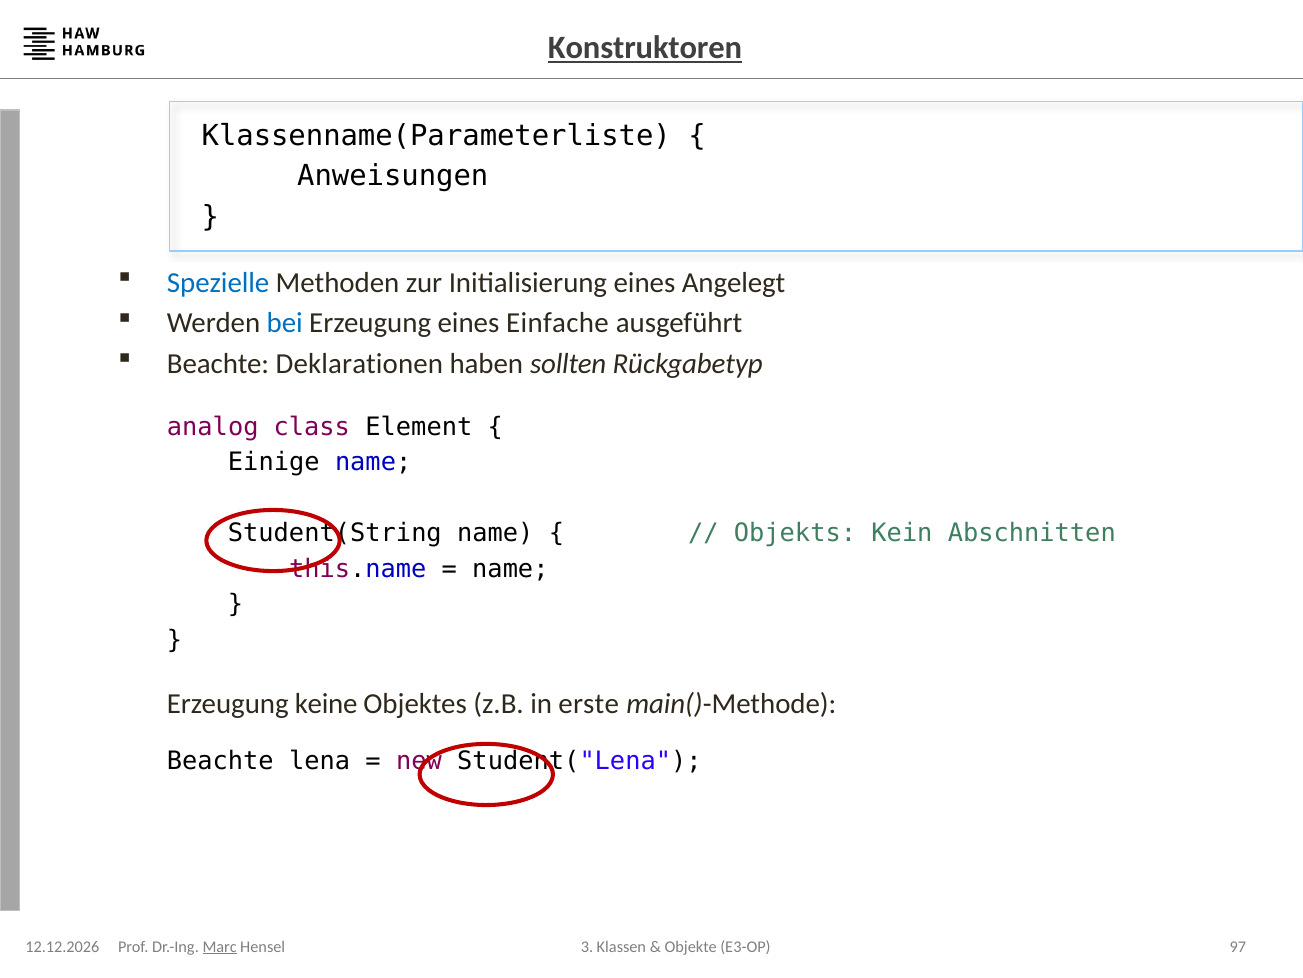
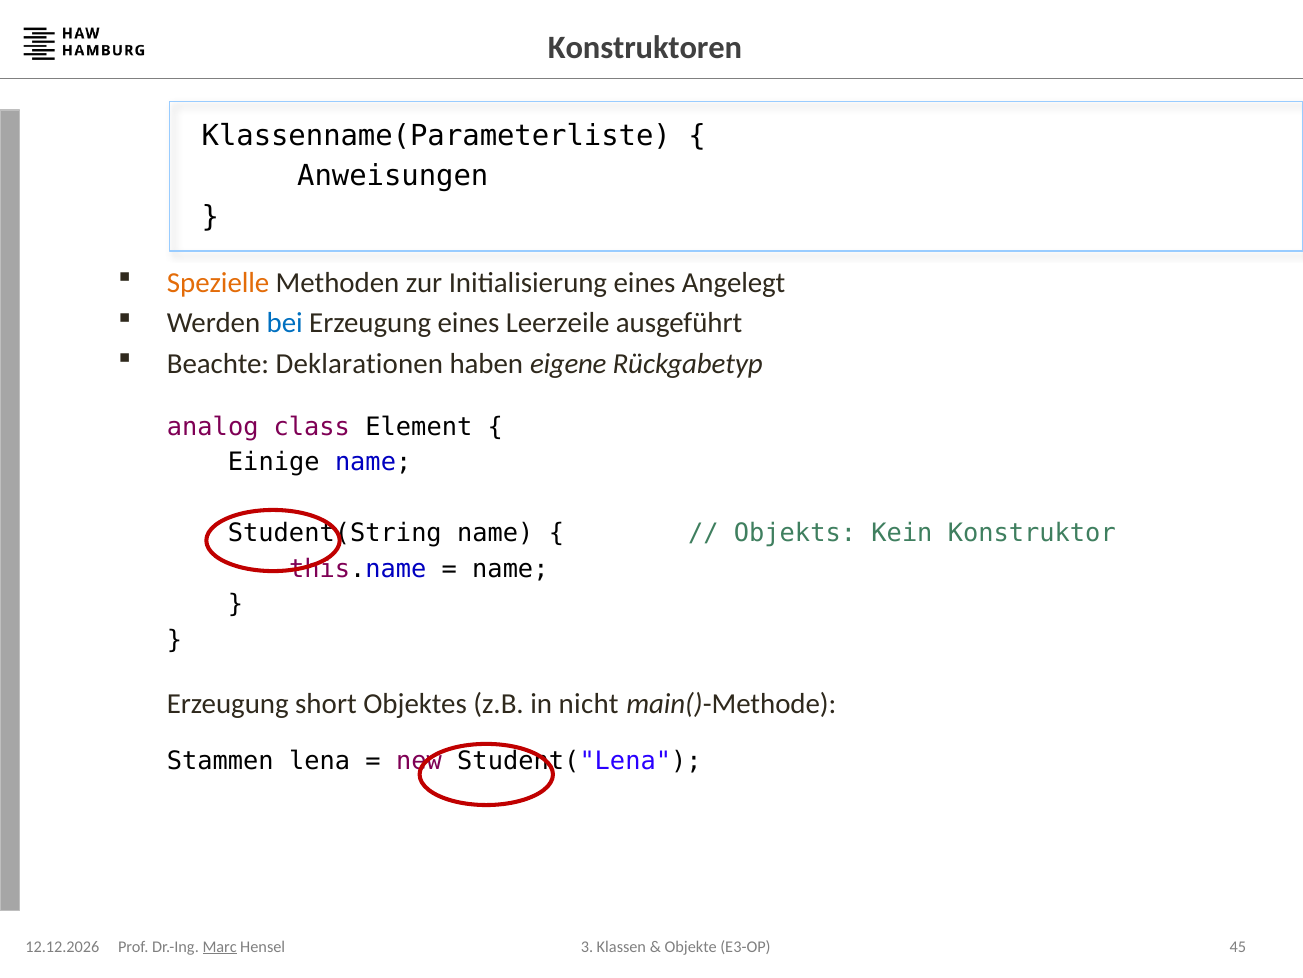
Konstruktoren underline: present -> none (645, 48)
Spezielle colour: blue -> orange (218, 283)
Einfache: Einfache -> Leerzeile (558, 323)
sollten: sollten -> eigene (568, 364)
Abschnitten: Abschnitten -> Konstruktor (1032, 533)
keine: keine -> short (326, 704)
erste: erste -> nicht (589, 704)
Beachte: Beachte -> Stammen (220, 760)
97: 97 -> 45 (1238, 946)
